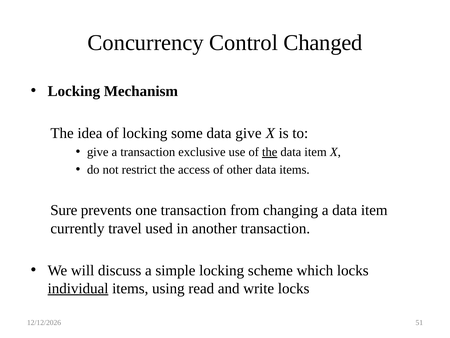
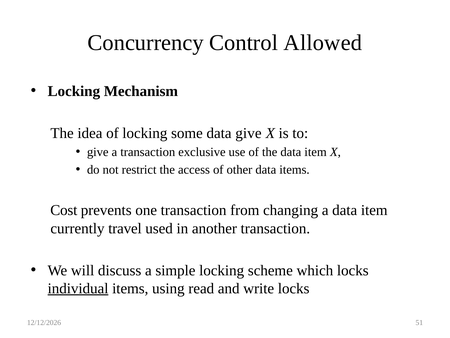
Changed: Changed -> Allowed (323, 43)
the underline: present -> none (270, 152)
Sure: Sure -> Cost (64, 210)
